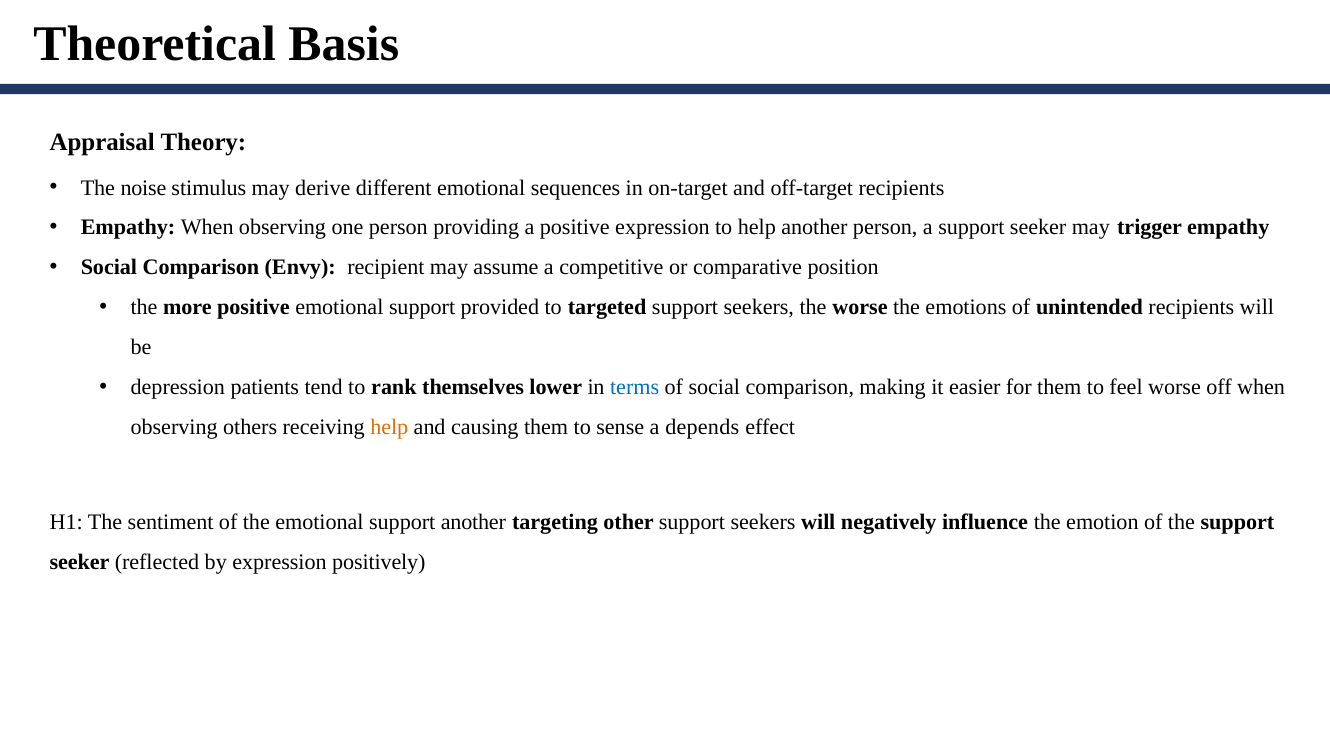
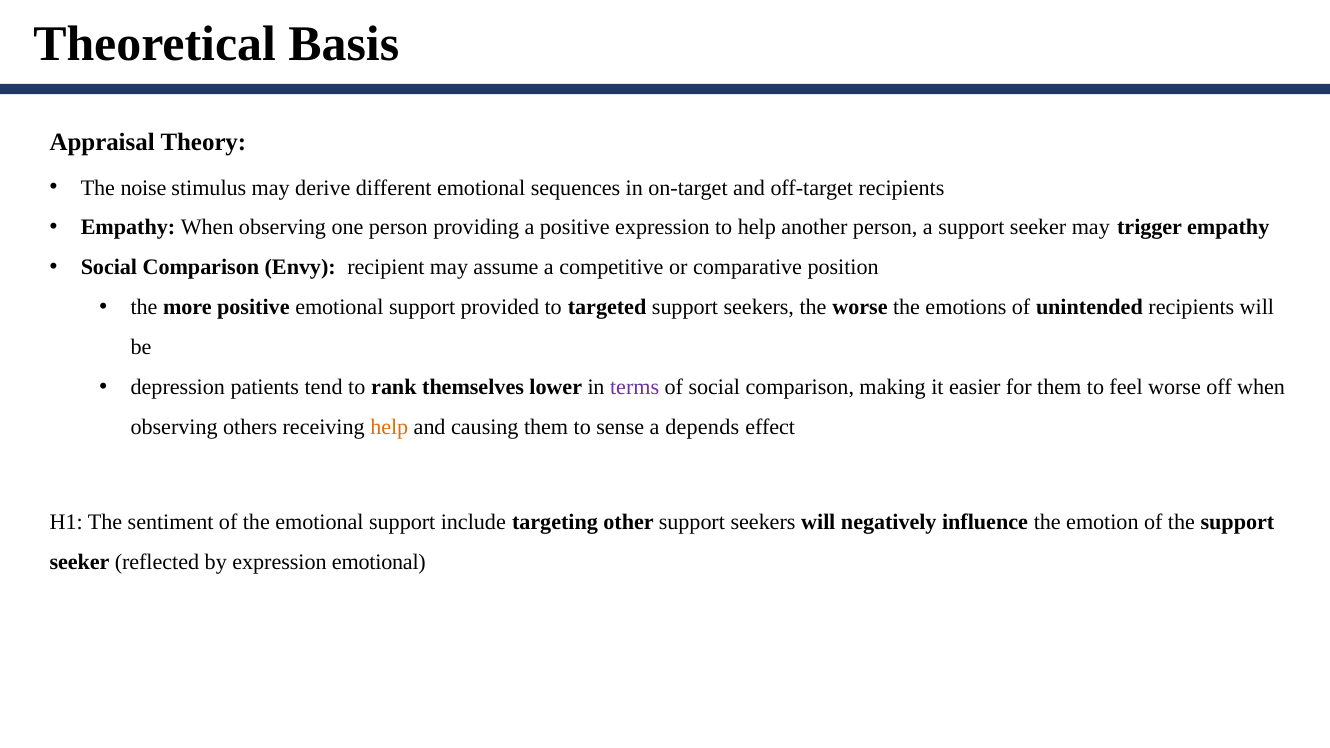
terms colour: blue -> purple (635, 387)
support another: another -> include (473, 522)
expression positively: positively -> emotional (379, 562)
